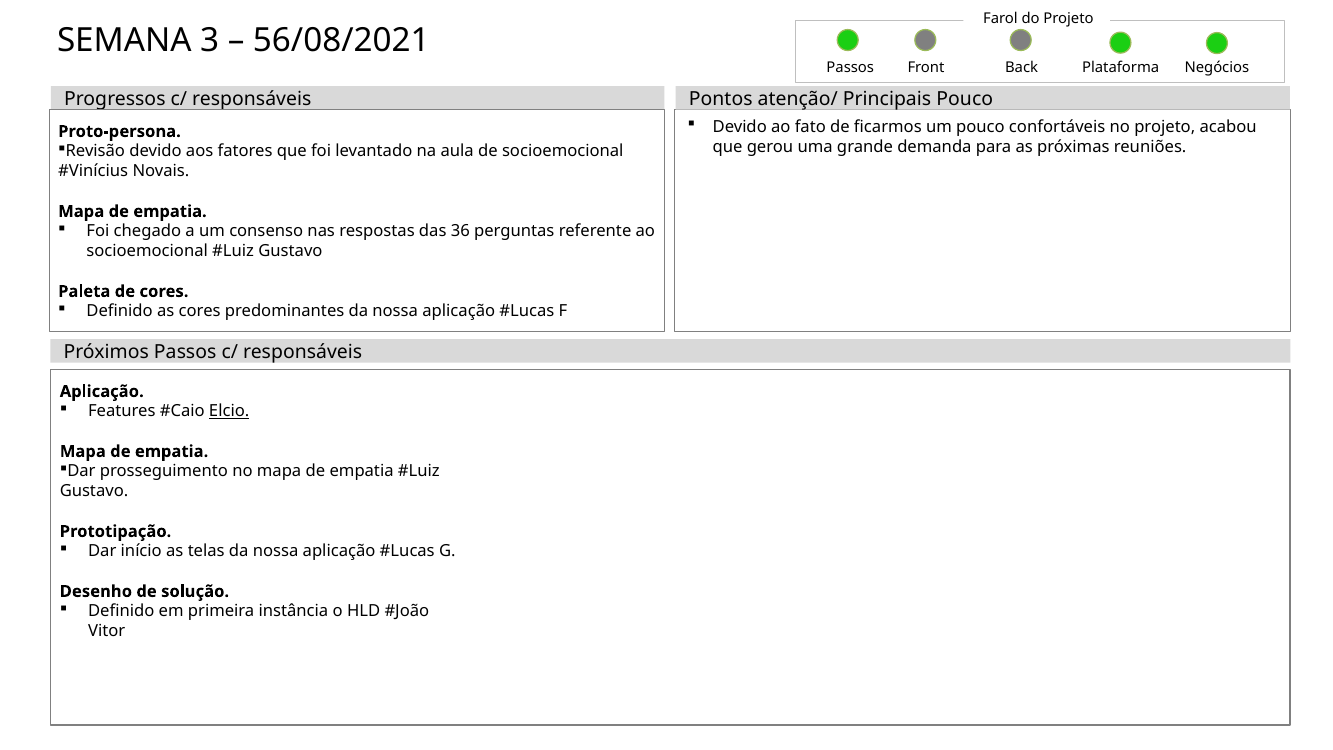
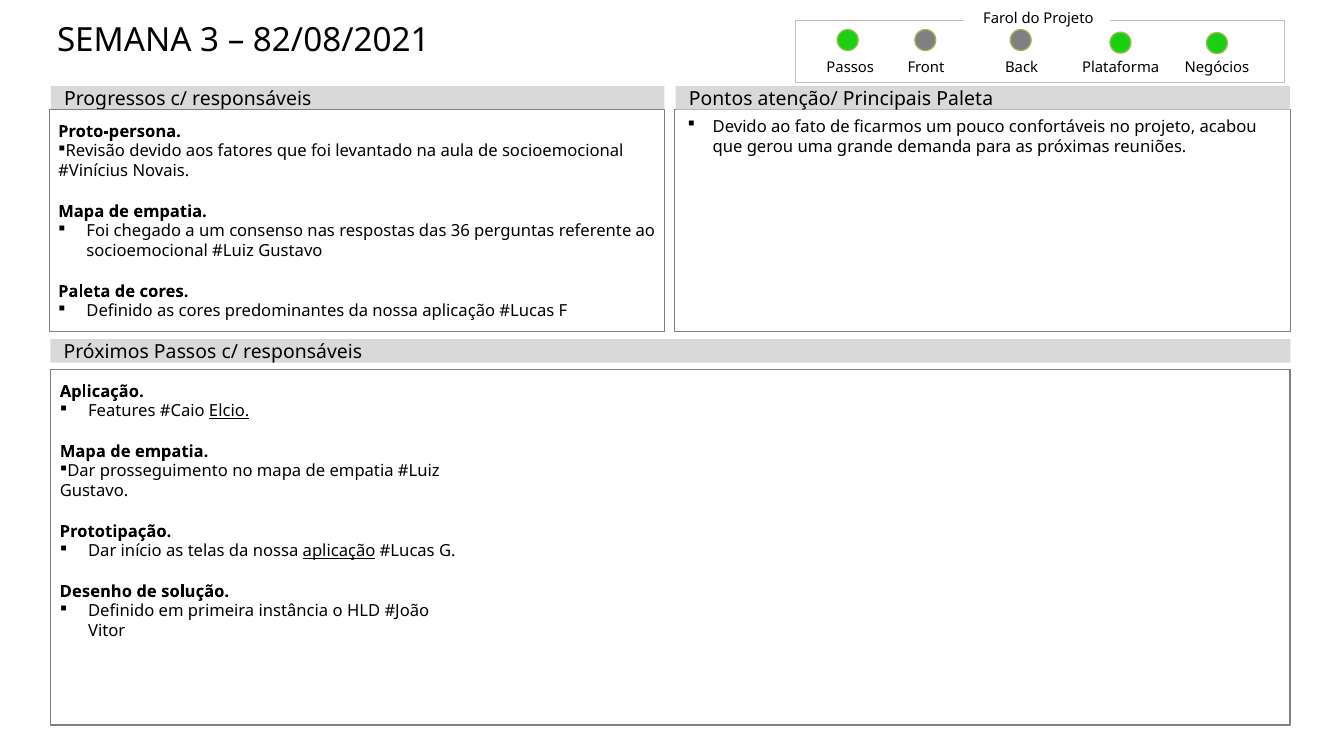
56/08/2021: 56/08/2021 -> 82/08/2021 (341, 41)
Principais Pouco: Pouco -> Paleta (965, 99)
aplicação underline: none -> present (339, 551)
